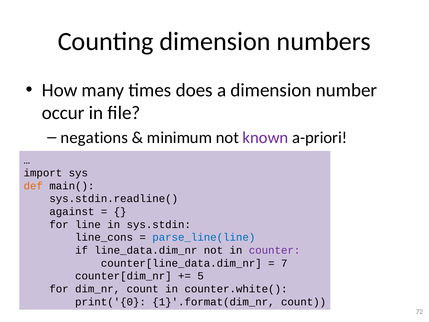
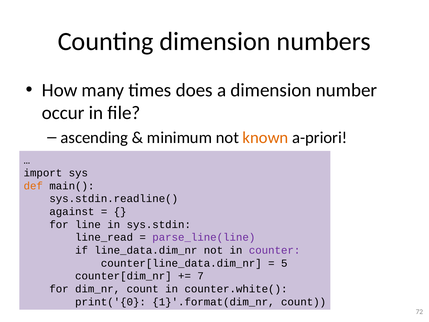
negations: negations -> ascending (94, 138)
known colour: purple -> orange (266, 138)
line_cons: line_cons -> line_read (104, 237)
parse_line(line colour: blue -> purple (204, 237)
7: 7 -> 5 (284, 263)
5: 5 -> 7 (201, 276)
